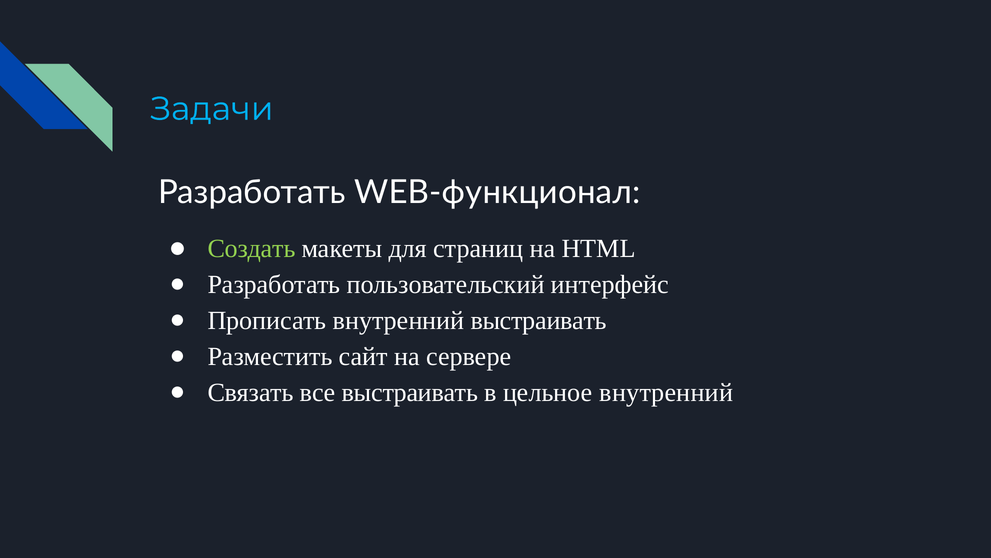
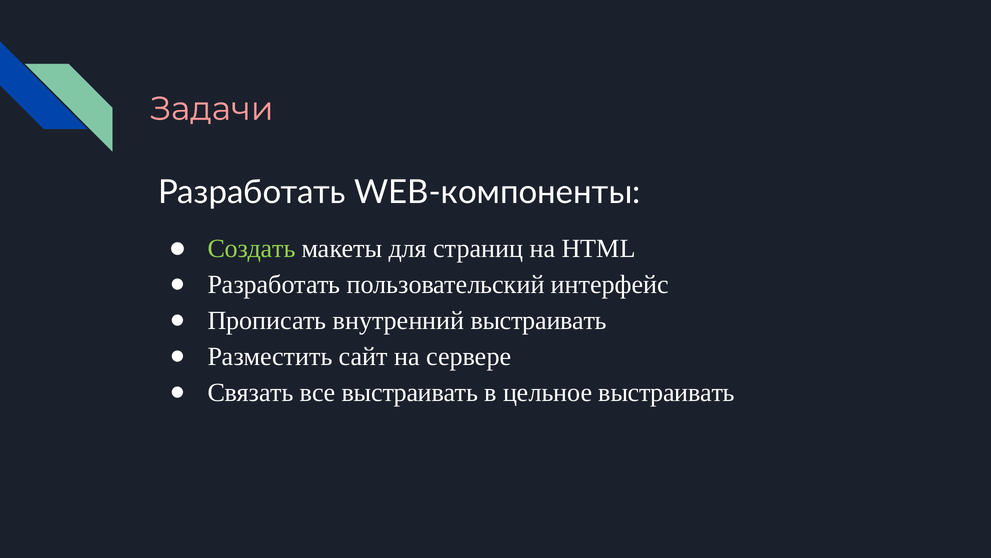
Задачи colour: light blue -> pink (212, 109)
WEB-функционал: WEB-функционал -> WEB-компоненты (497, 192)
цельное внутренний: внутренний -> выстраивать (667, 392)
